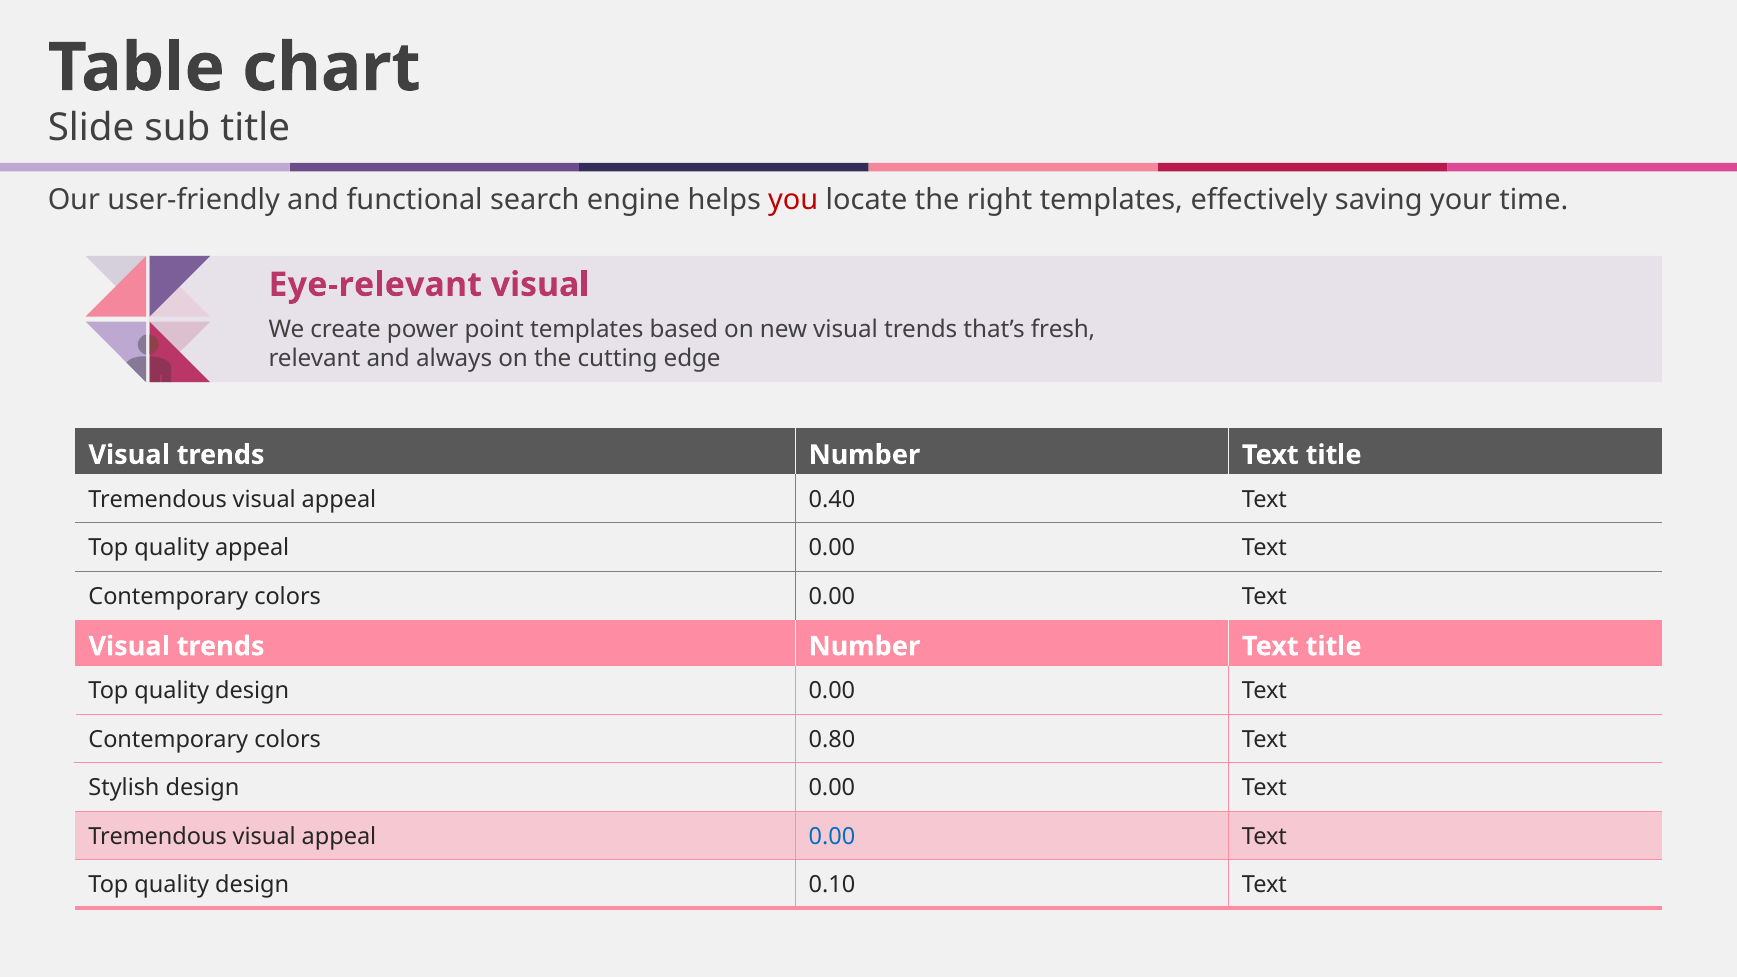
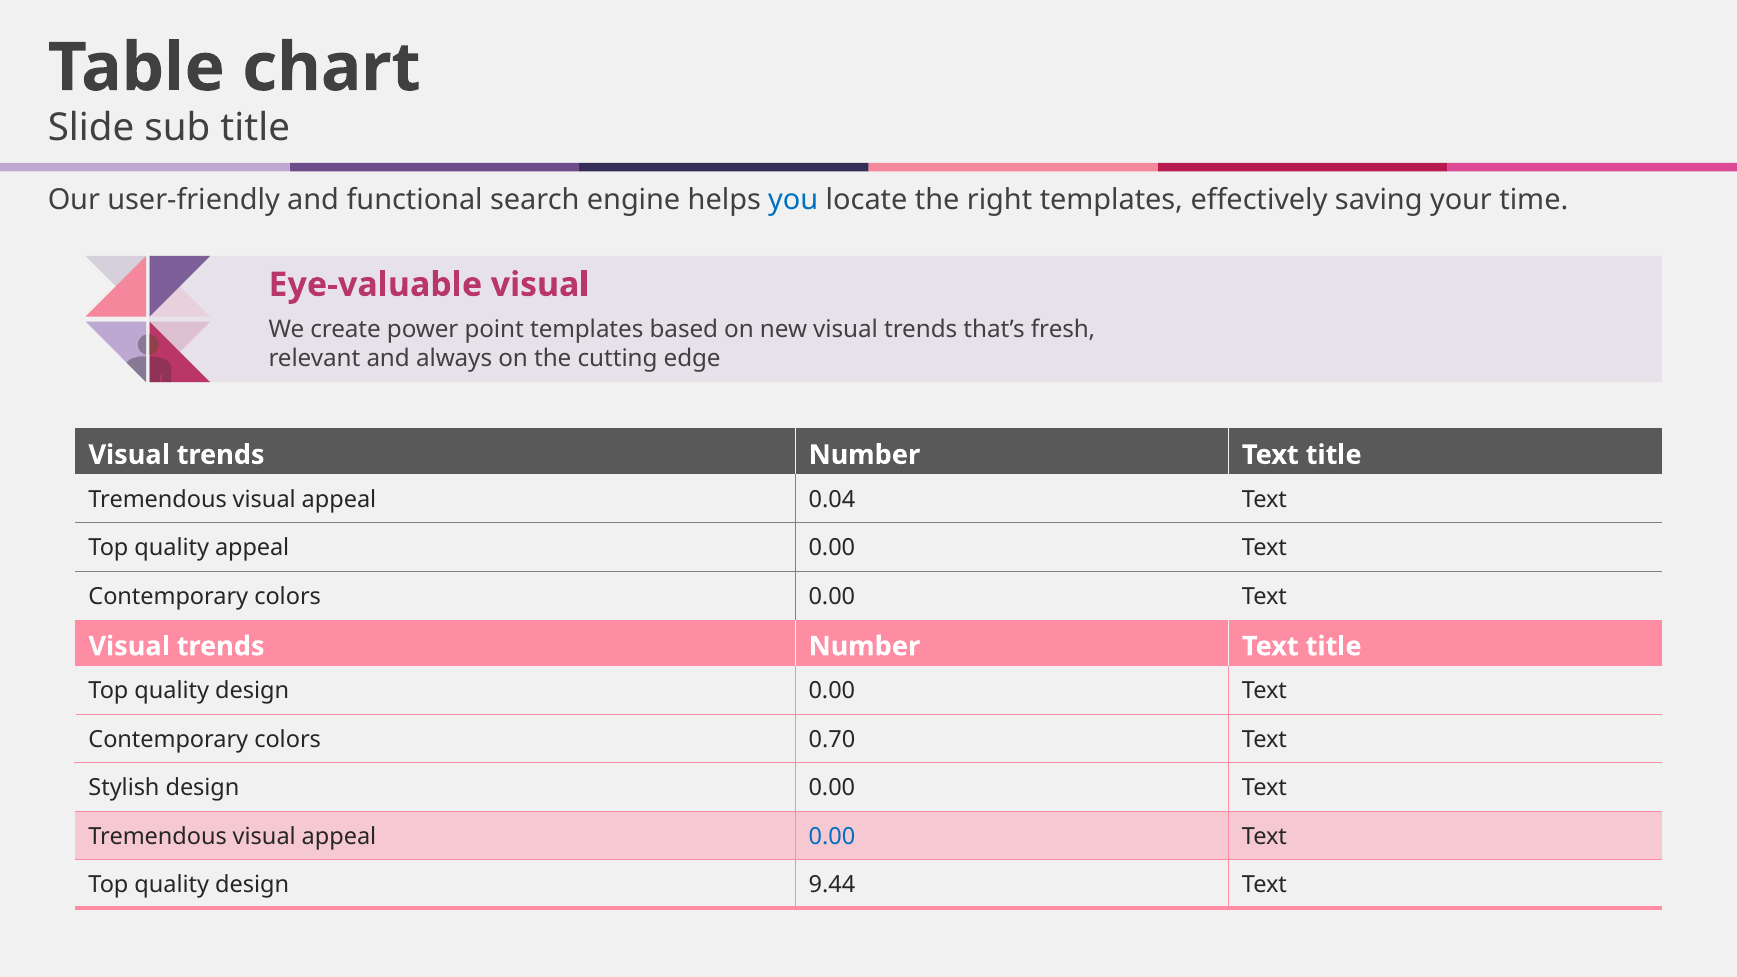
you colour: red -> blue (793, 200)
Eye-relevant: Eye-relevant -> Eye-valuable (375, 285)
0.40: 0.40 -> 0.04 (832, 500)
0.80: 0.80 -> 0.70 (832, 740)
0.10: 0.10 -> 9.44 (832, 885)
